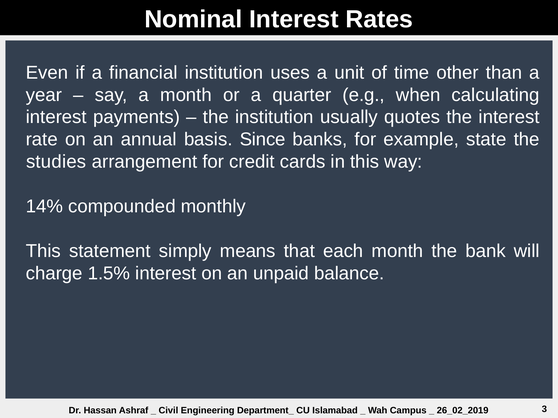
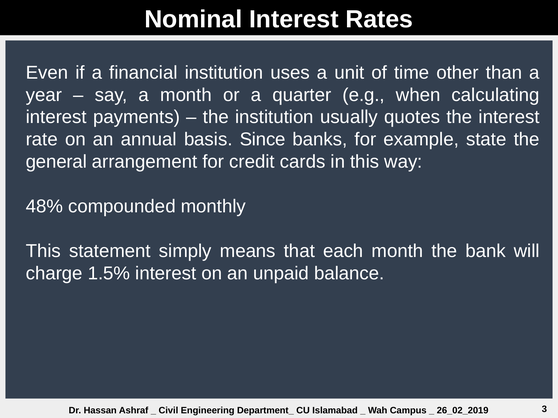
studies: studies -> general (56, 162)
14%: 14% -> 48% (44, 207)
